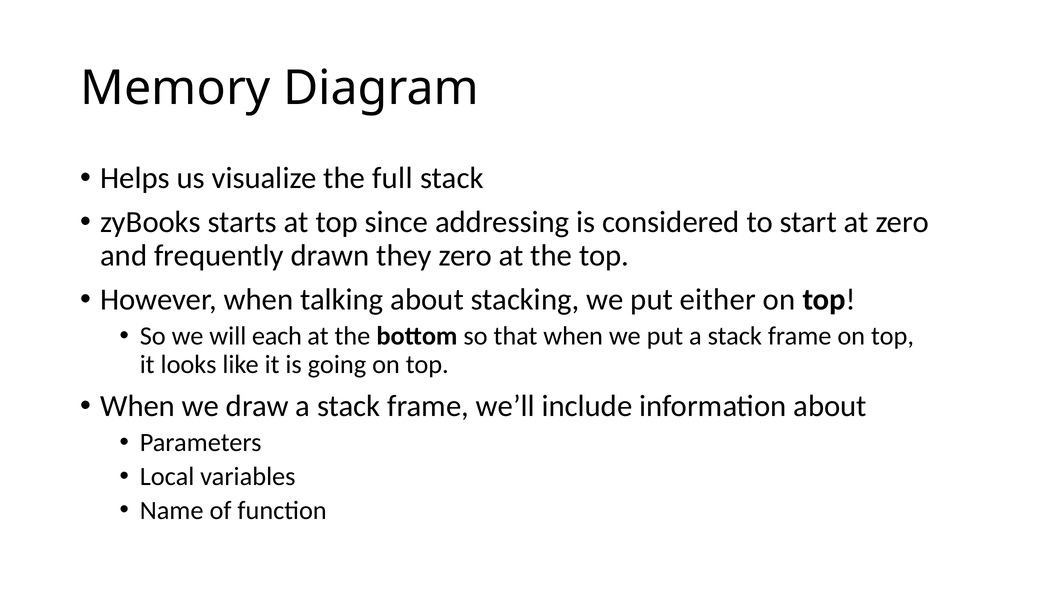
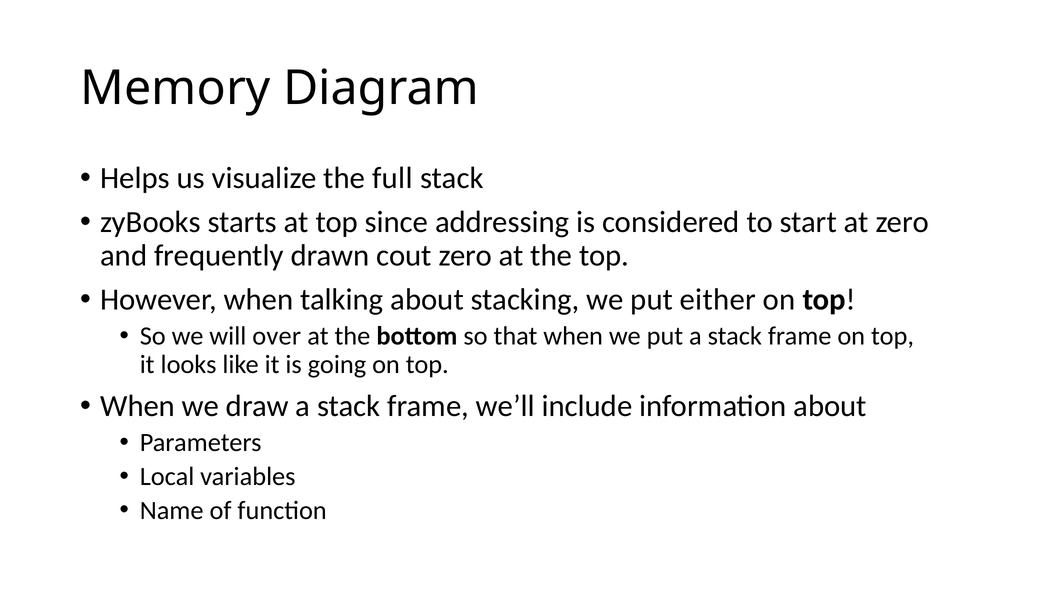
they: they -> cout (404, 256)
each: each -> over (277, 336)
